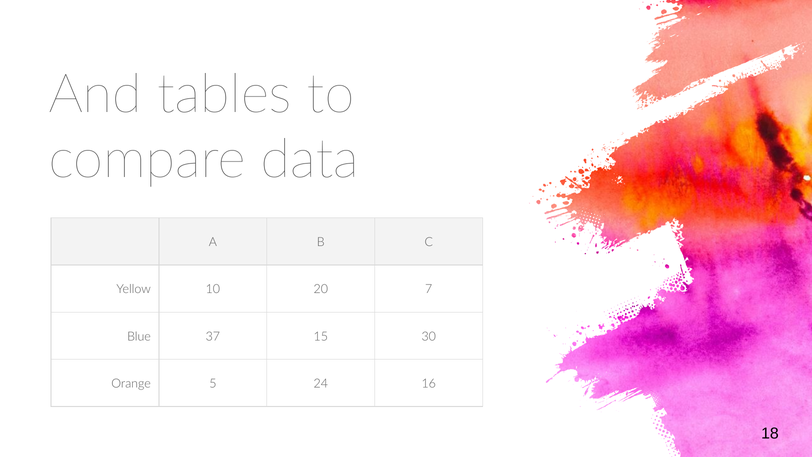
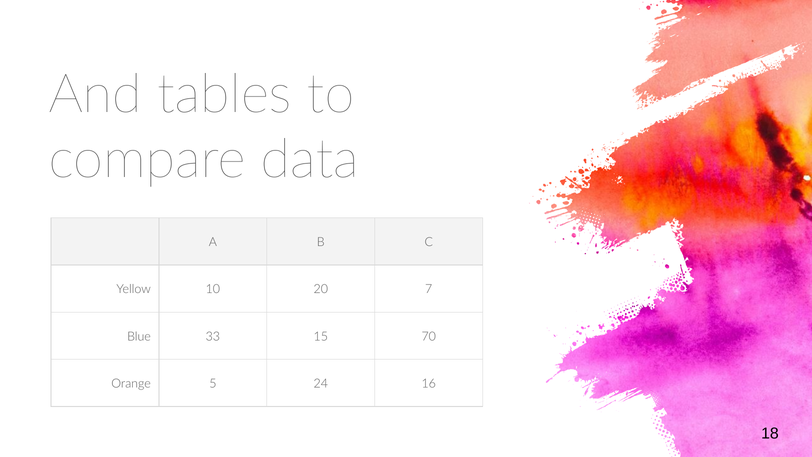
37: 37 -> 33 (213, 336)
30: 30 -> 70 (429, 336)
